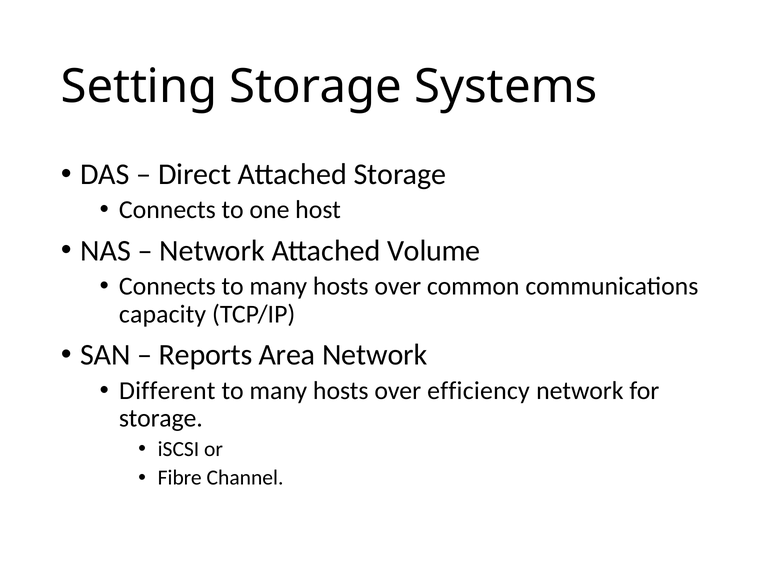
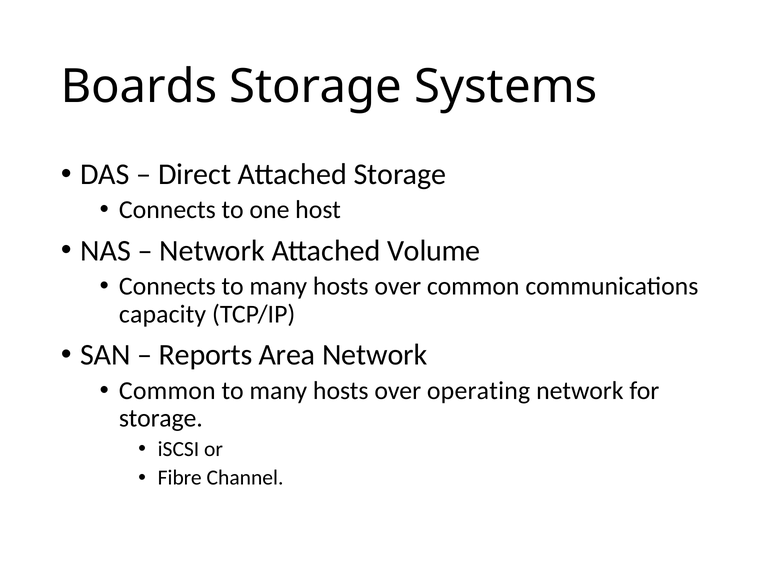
Setting: Setting -> Boards (139, 87)
Different: Different -> Common (167, 391)
efficiency: efficiency -> operating (479, 391)
